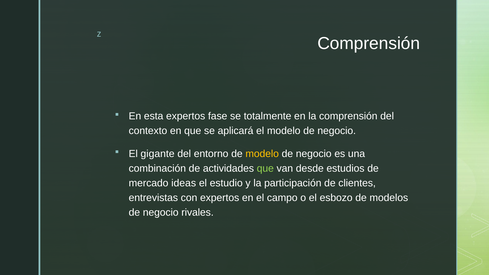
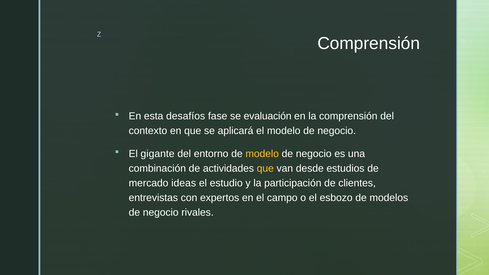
esta expertos: expertos -> desafíos (186, 116)
totalmente: totalmente -> evaluación (268, 116)
que colour: light green -> yellow (265, 168)
